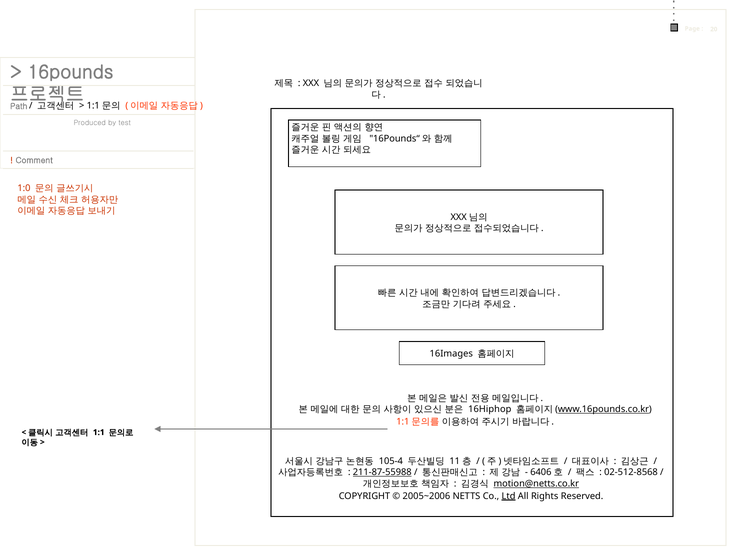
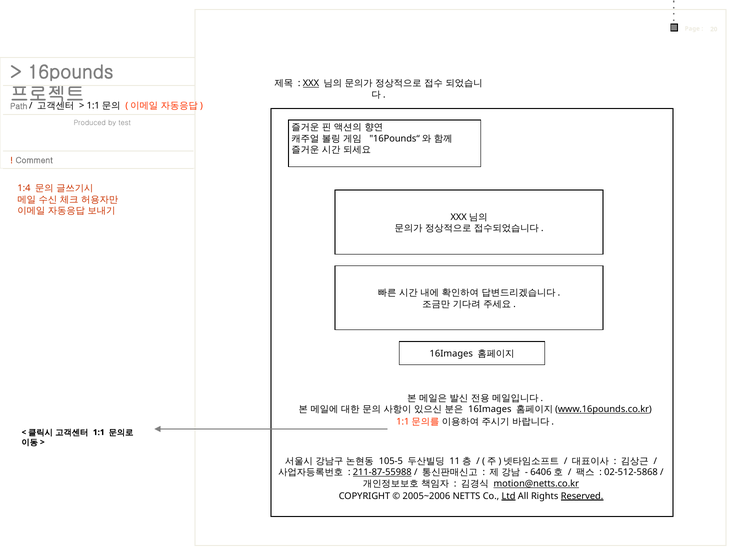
XXX underline: none -> present (311, 83)
1:0: 1:0 -> 1:4 (24, 188)
16Hiphop: 16Hiphop -> 16Images (490, 409)
105-4: 105-4 -> 105-5 (391, 461)
02-512-8568: 02-512-8568 -> 02-512-5868 (631, 472)
Reserved underline: none -> present (582, 496)
